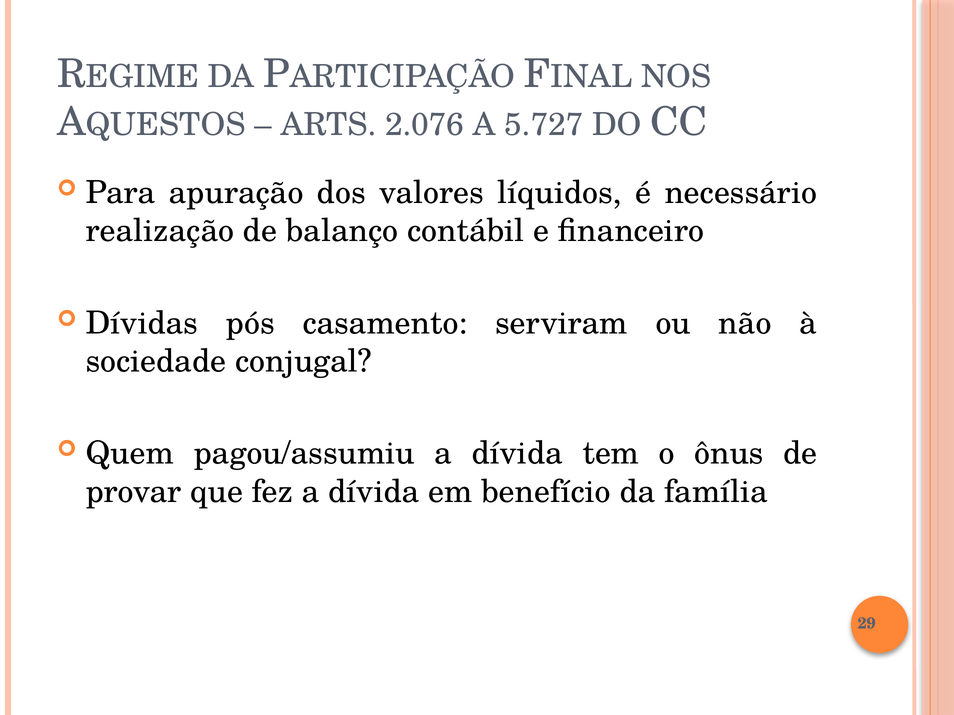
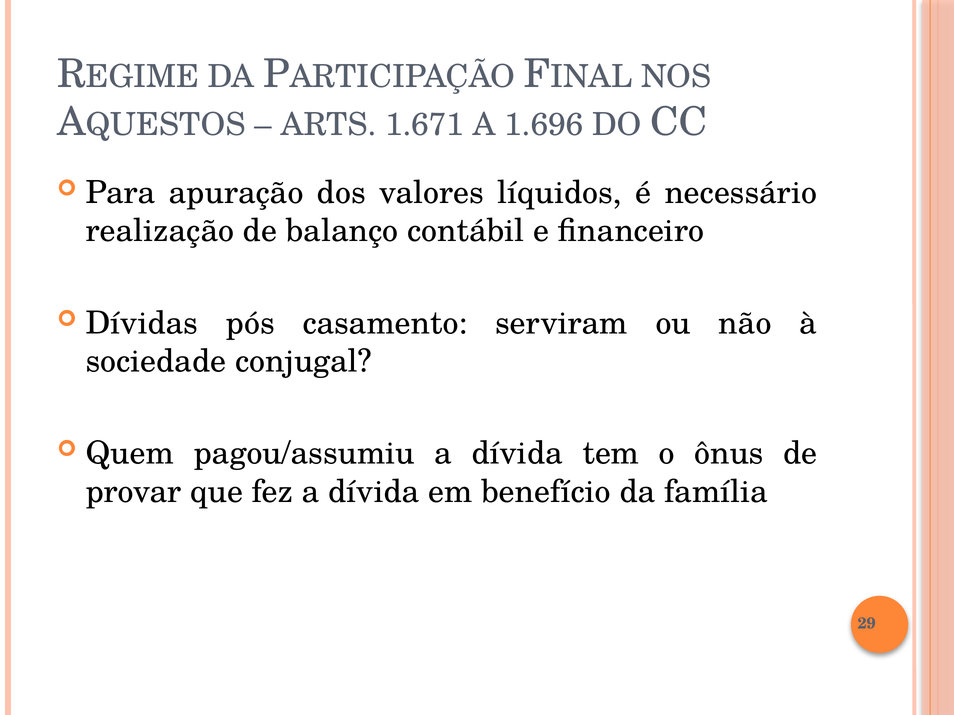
2.076: 2.076 -> 1.671 (425, 125)
5.727: 5.727 -> 1.696 (544, 125)
